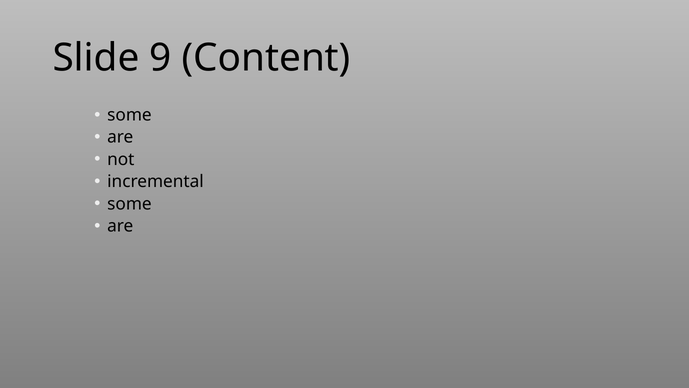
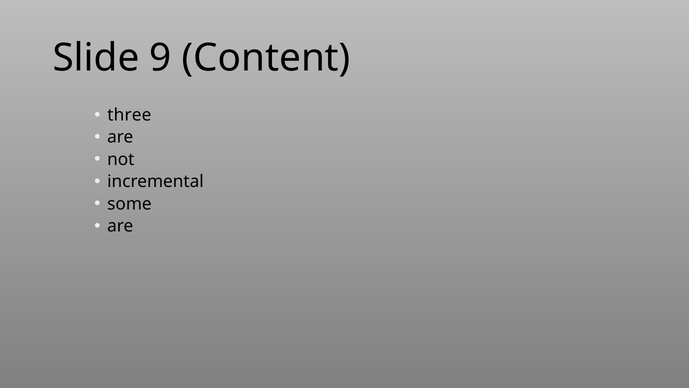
some: some -> three (129, 115)
